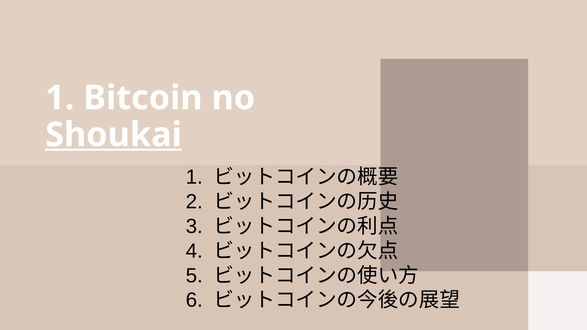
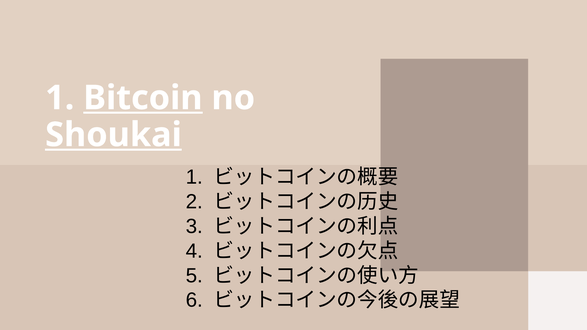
Bitcoin underline: none -> present (143, 98)
